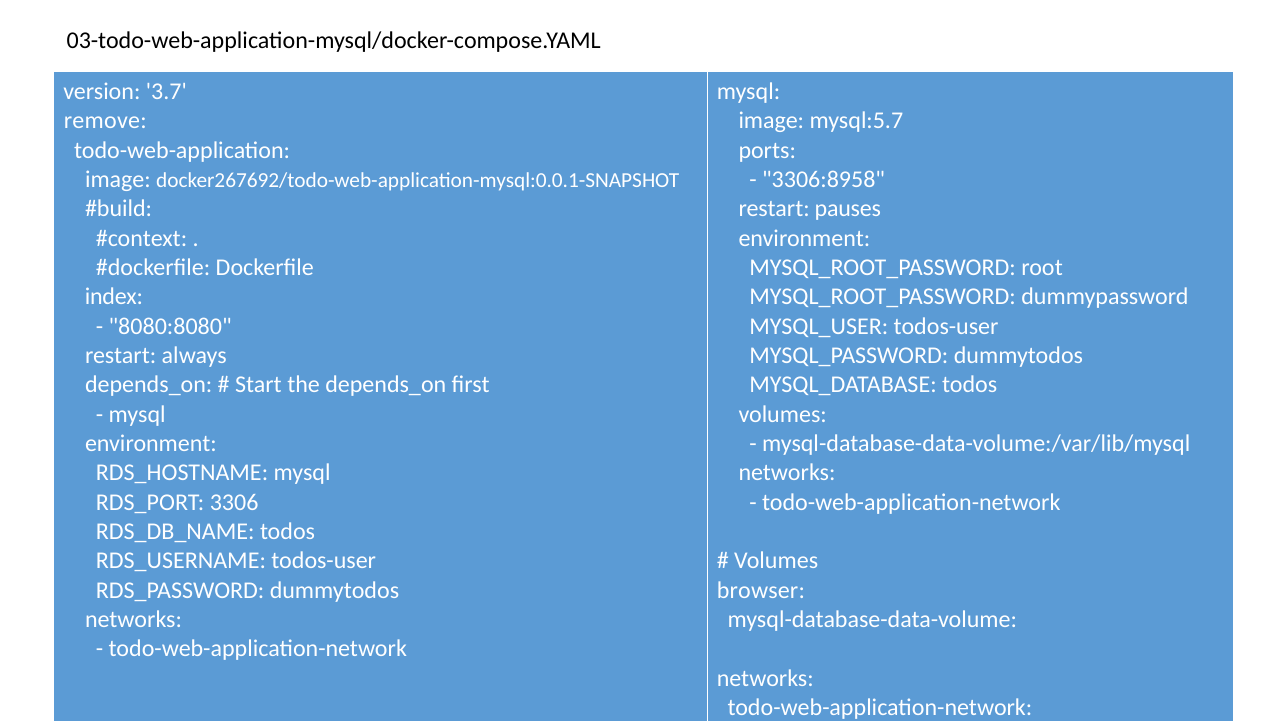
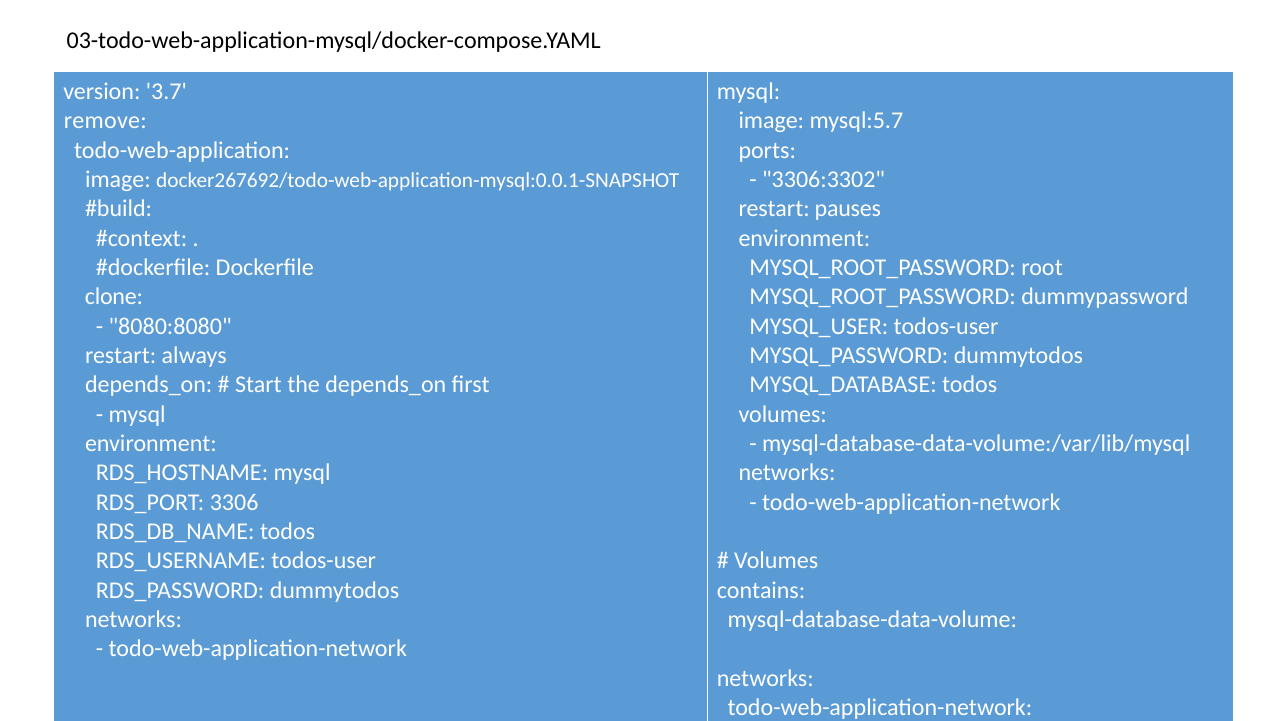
3306:8958: 3306:8958 -> 3306:3302 (824, 179)
index: index -> clone (114, 297)
browser: browser -> contains (761, 590)
